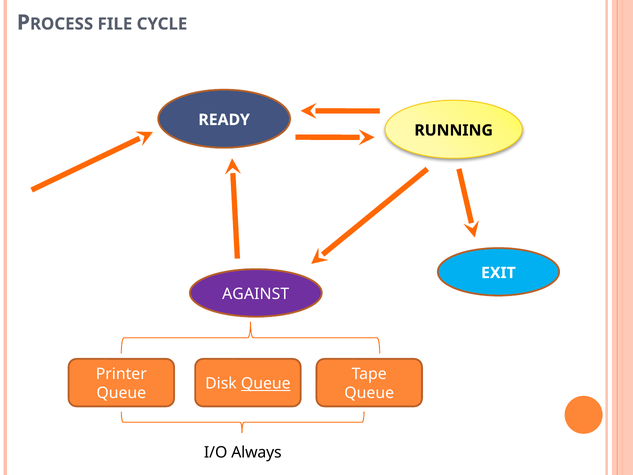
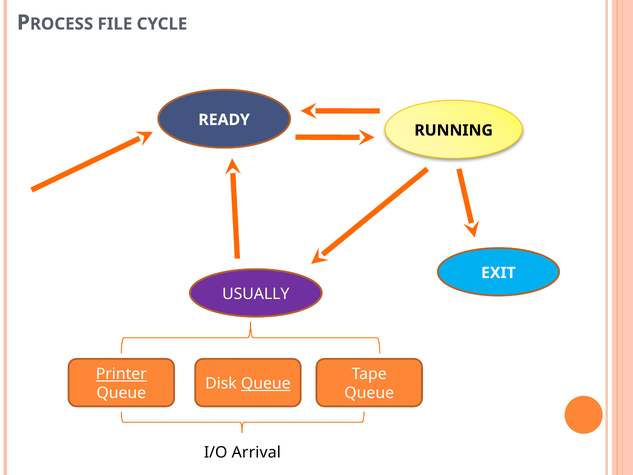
AGAINST: AGAINST -> USUALLY (256, 294)
Printer underline: none -> present (121, 374)
Always: Always -> Arrival (256, 452)
